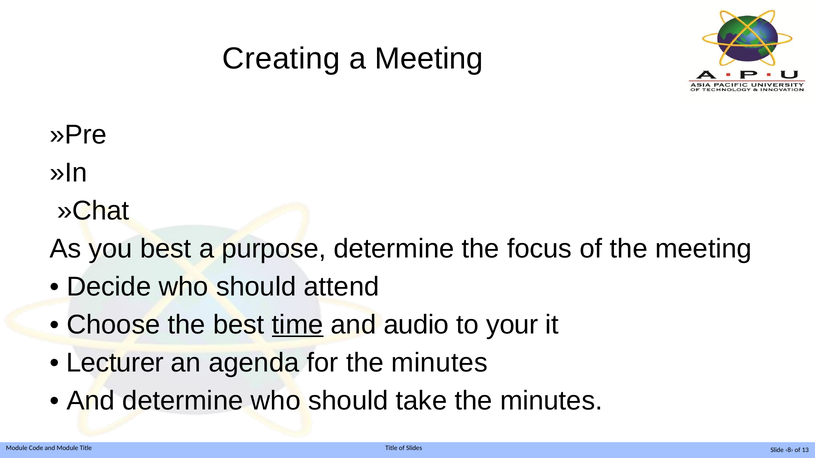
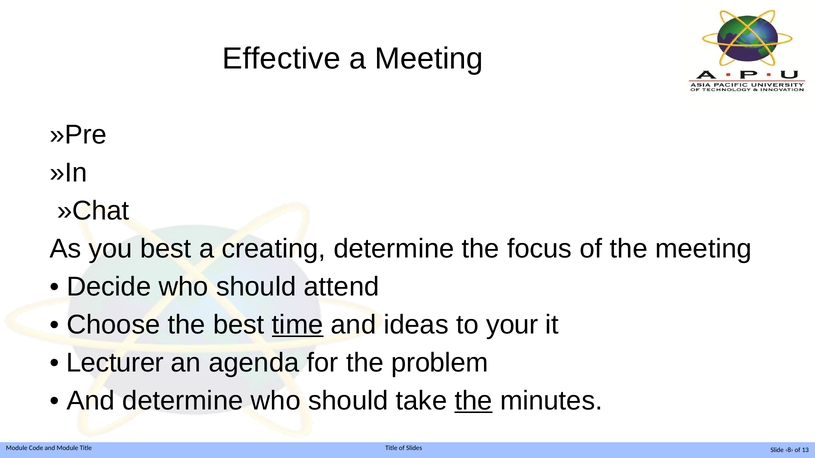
Creating: Creating -> Effective (281, 59)
purpose: purpose -> creating (274, 249)
audio: audio -> ideas (416, 325)
for the minutes: minutes -> problem (440, 363)
the underline: none -> present (474, 401)
